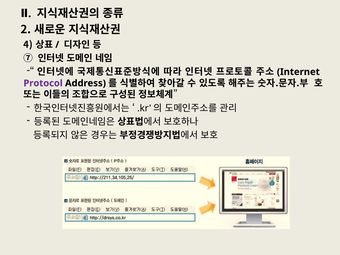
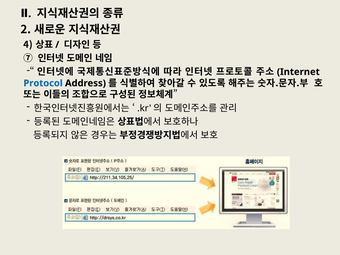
Protocol colour: purple -> blue (43, 83)
